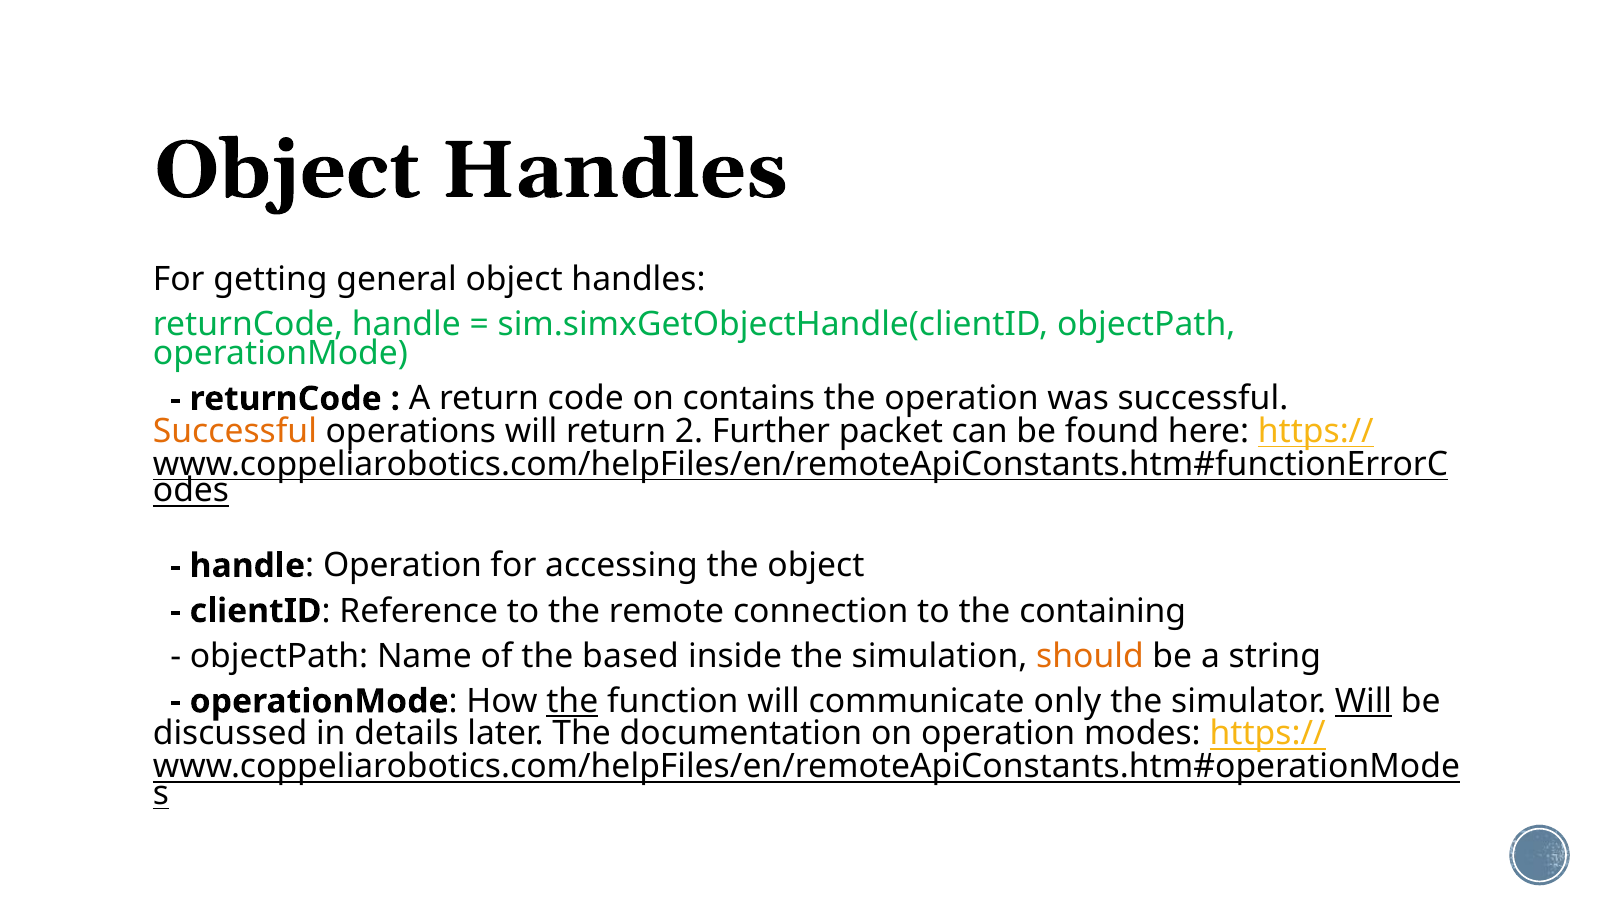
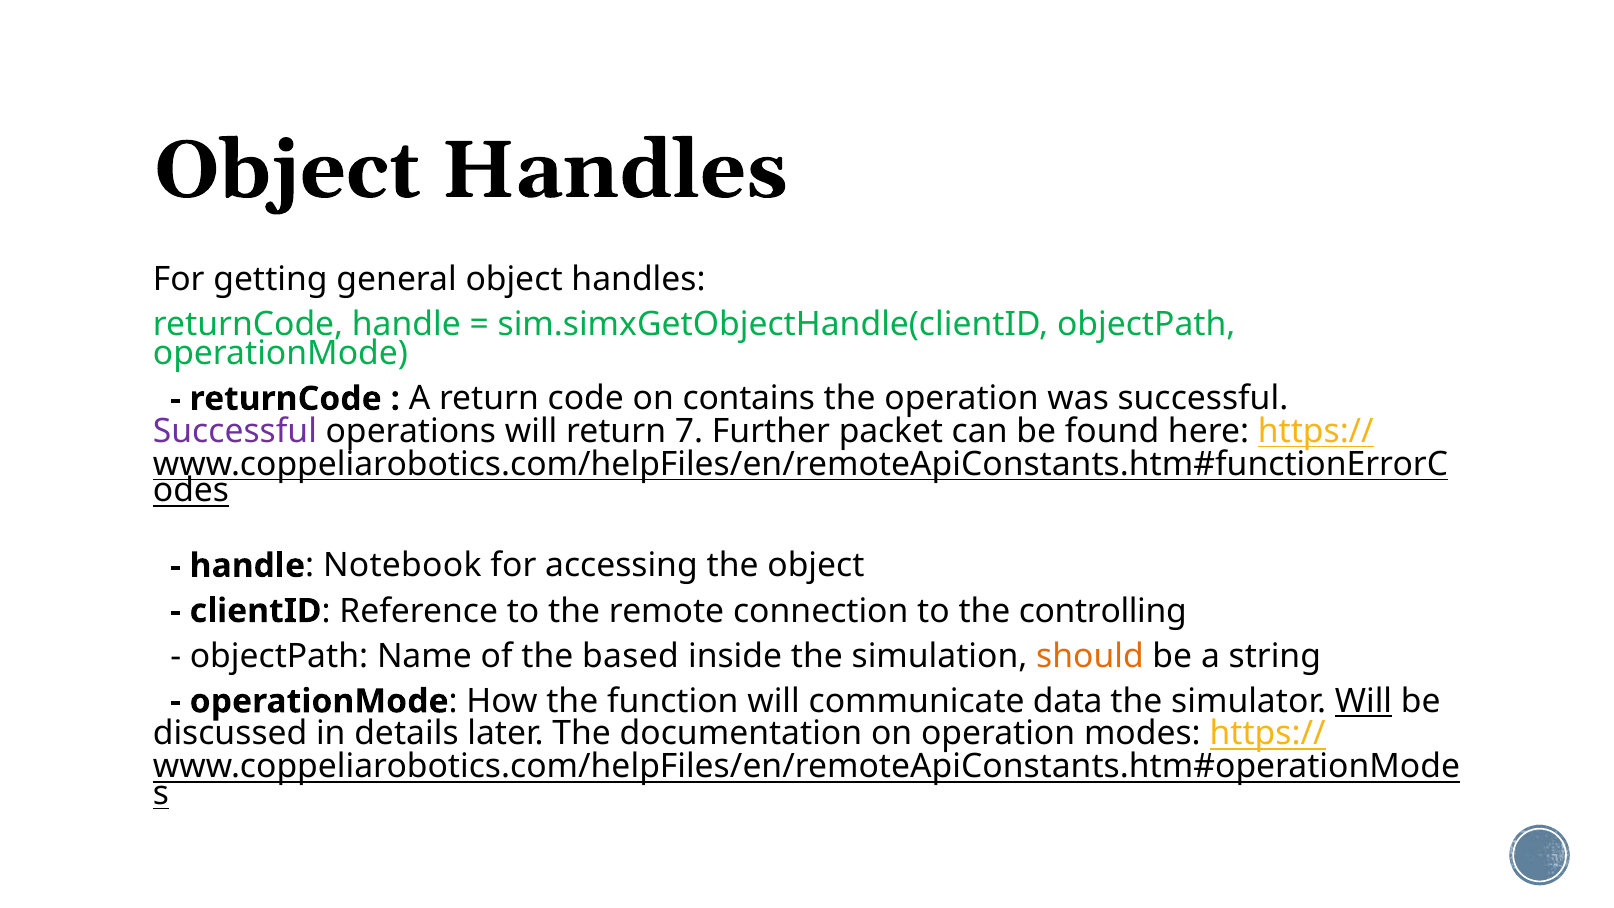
Successful colour: orange -> purple (235, 431)
2: 2 -> 7 (689, 431)
Operation: Operation -> Notebook (402, 566)
containing: containing -> controlling (1103, 611)
the underline: present -> none (572, 701)
only: only -> data (1068, 701)
